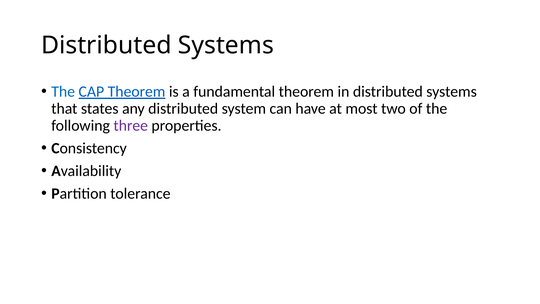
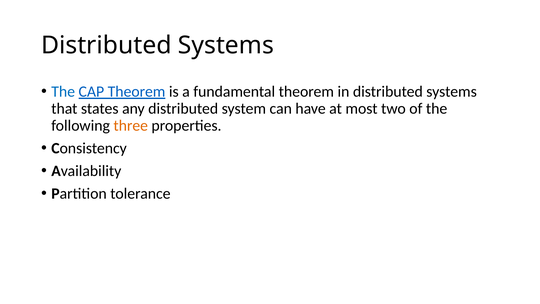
three colour: purple -> orange (131, 126)
